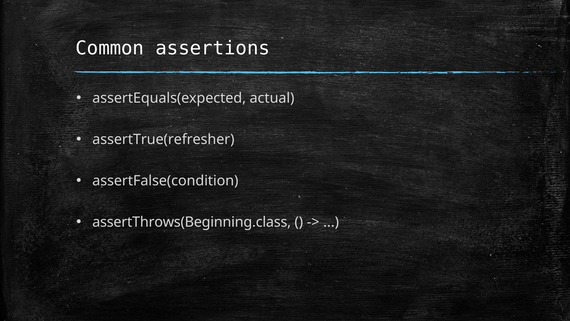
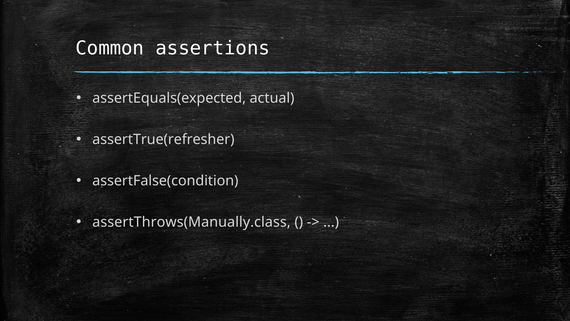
assertThrows(Beginning.class: assertThrows(Beginning.class -> assertThrows(Manually.class (192, 222)
